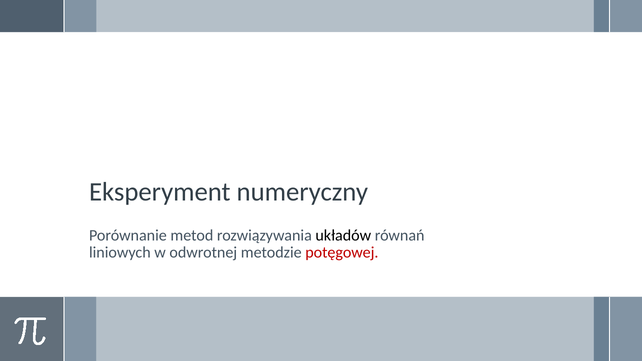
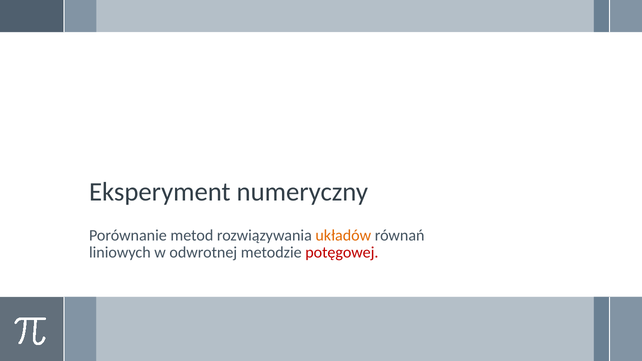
układów colour: black -> orange (343, 235)
